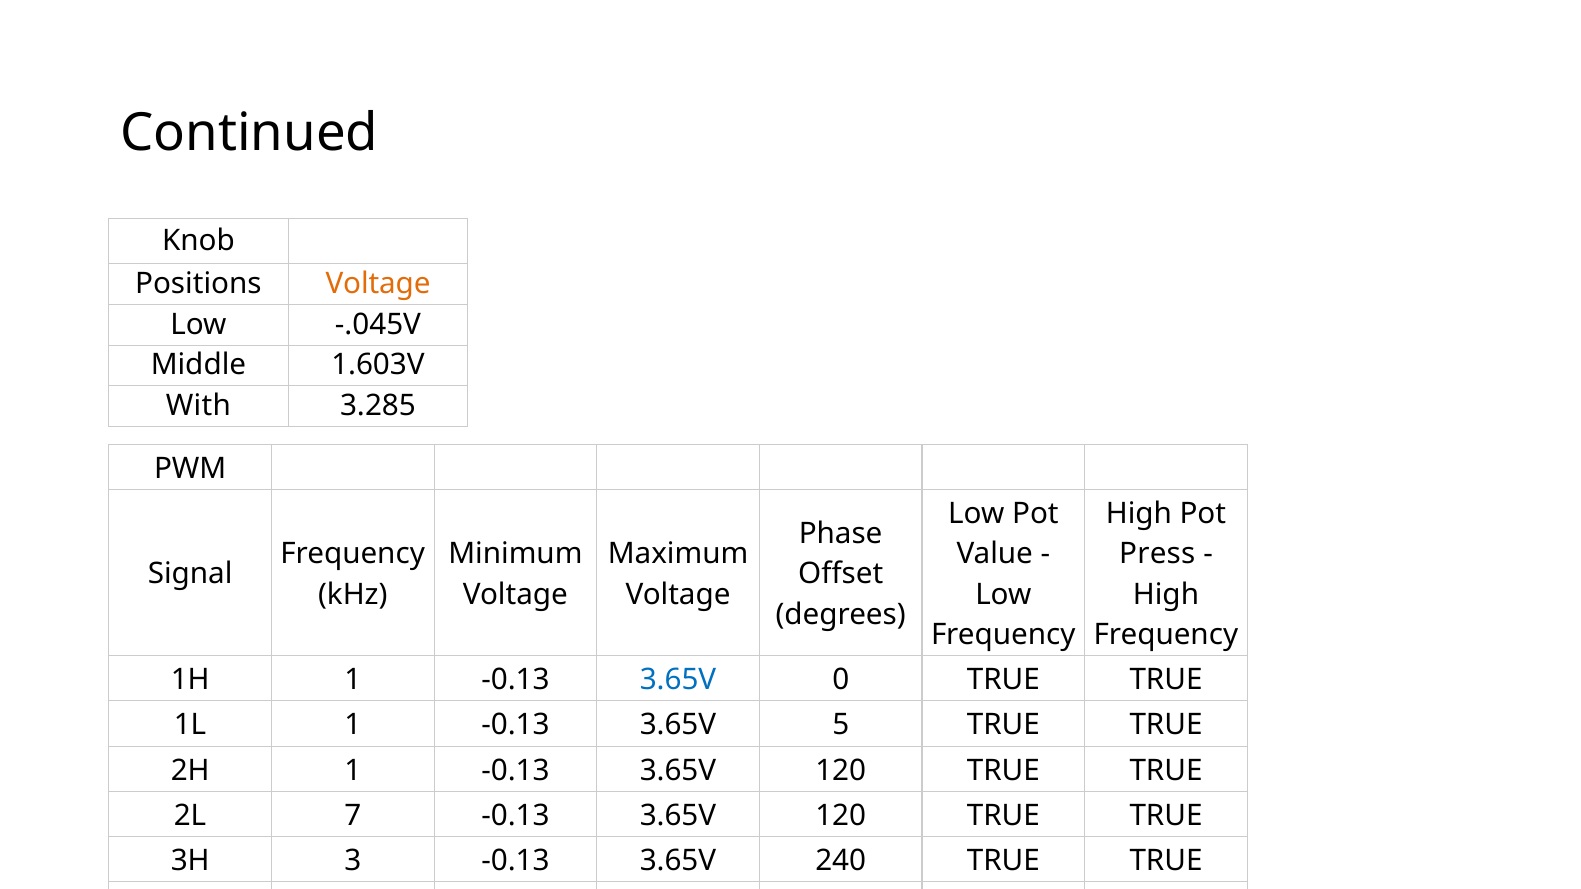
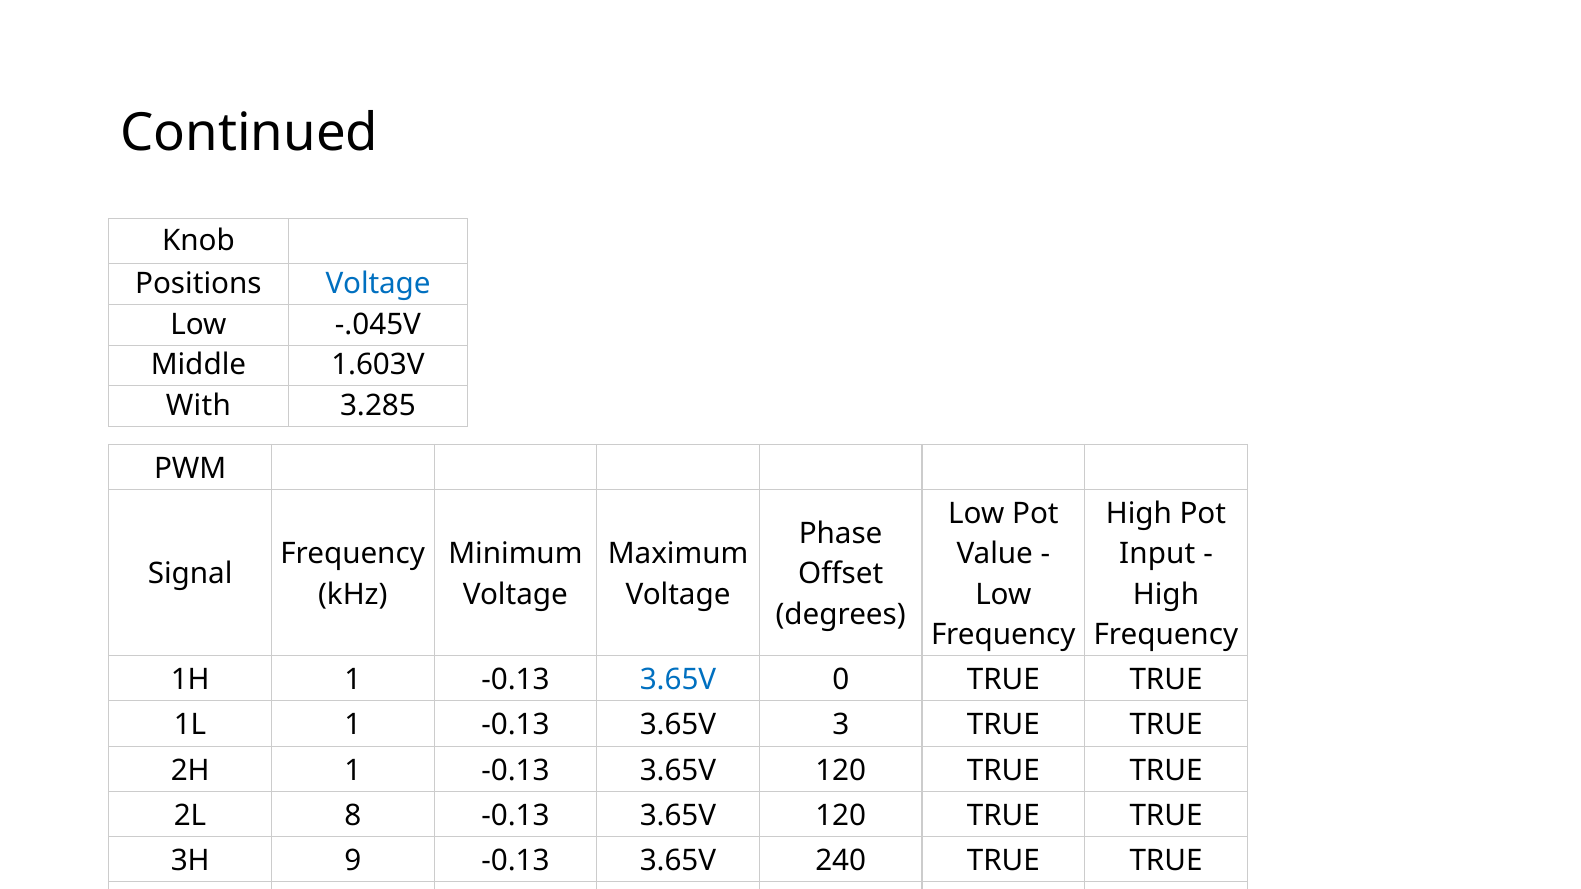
Voltage colour: orange -> blue (378, 284)
Press: Press -> Input (1157, 554)
5: 5 -> 3 (841, 725)
7: 7 -> 8 (353, 816)
3: 3 -> 9 (353, 861)
